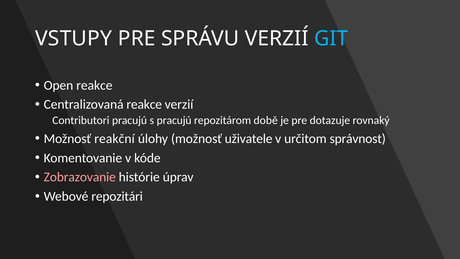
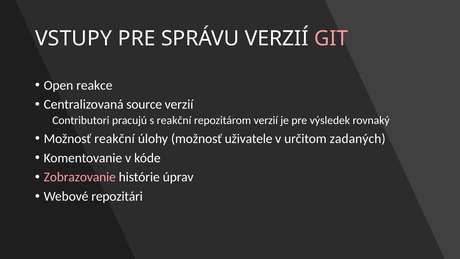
GIT colour: light blue -> pink (331, 39)
Centralizovaná reakce: reakce -> source (144, 104)
s pracujú: pracujú -> reakční (174, 120)
repozitárom době: době -> verzií (266, 120)
dotazuje: dotazuje -> výsledek (330, 120)
správnost: správnost -> zadaných (358, 139)
